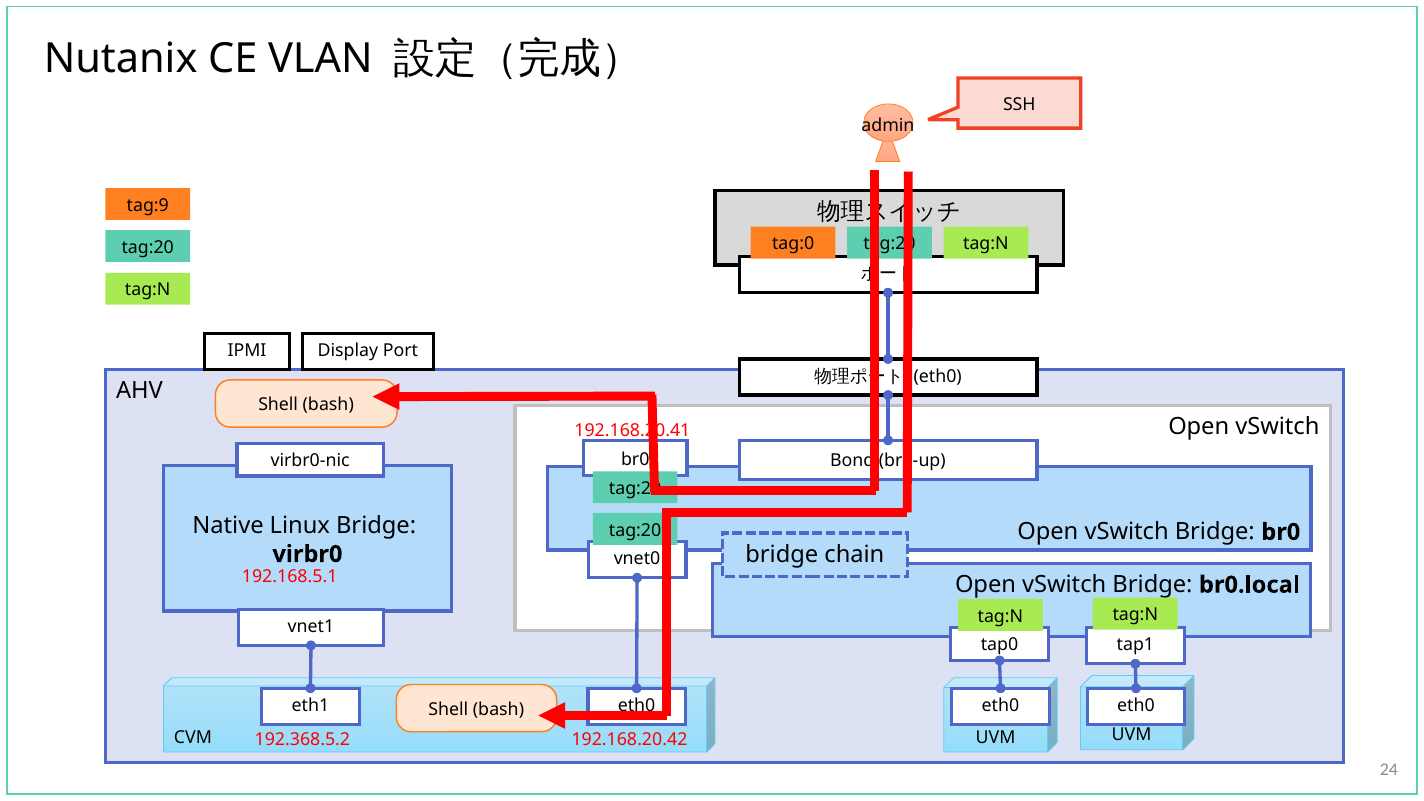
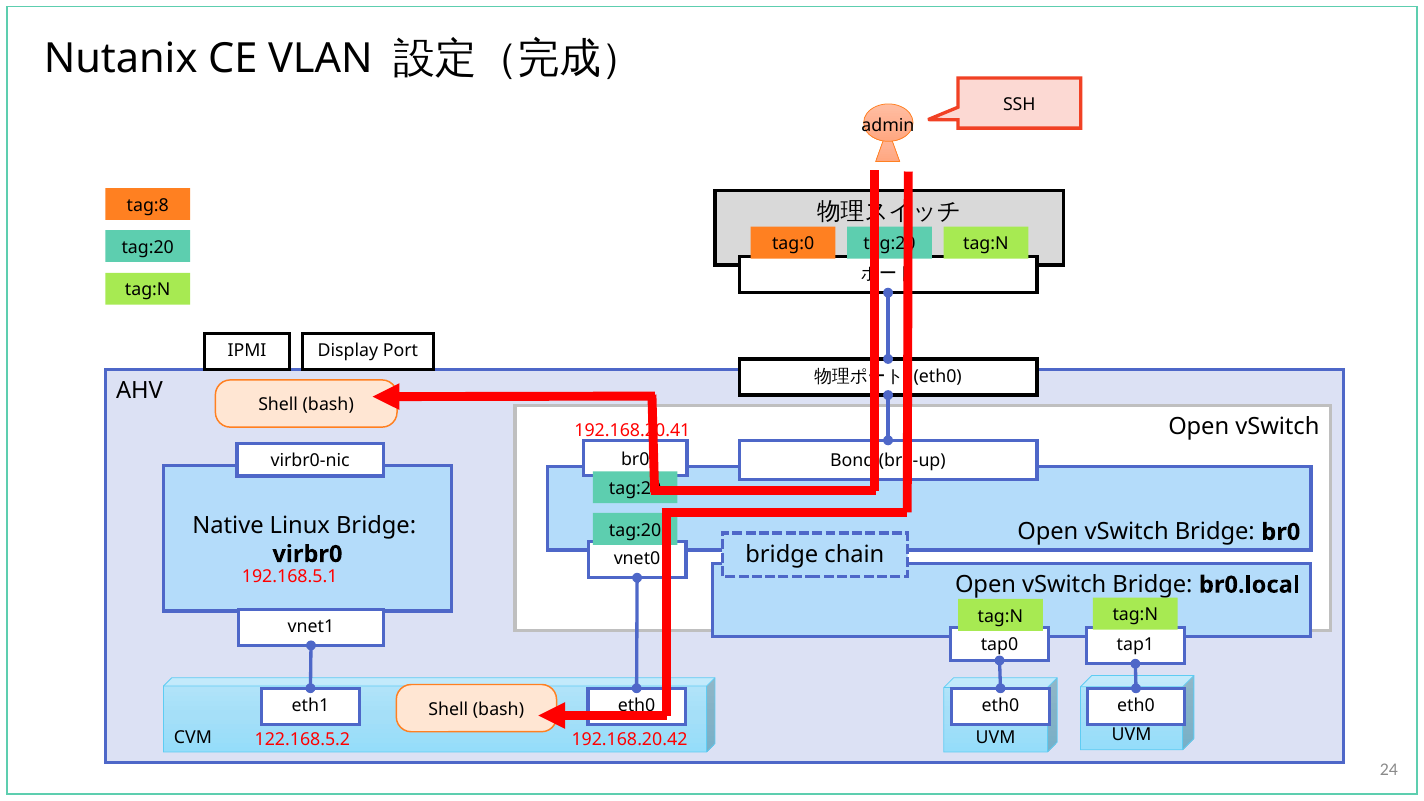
tag:9: tag:9 -> tag:8 (148, 205)
192.368.5.2: 192.368.5.2 -> 122.168.5.2 (302, 740)
